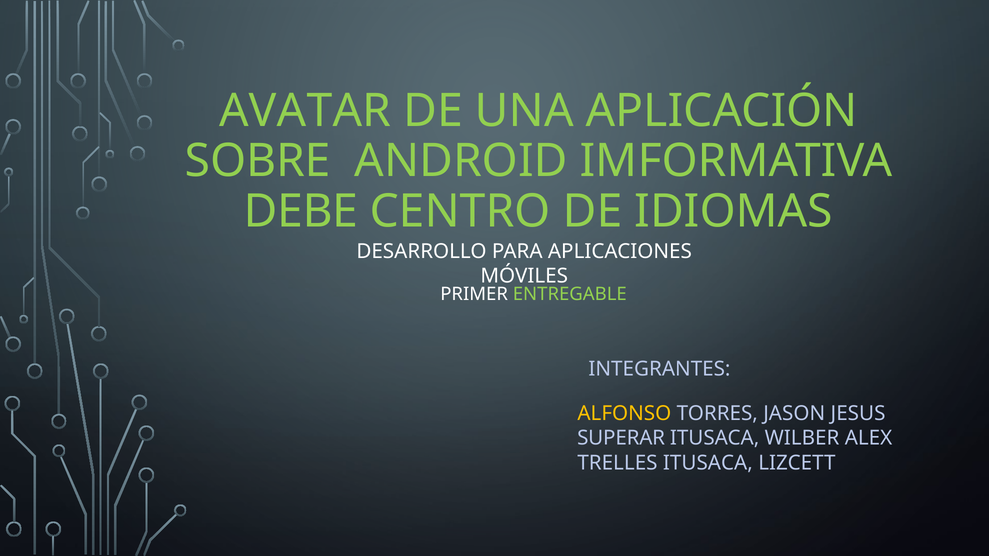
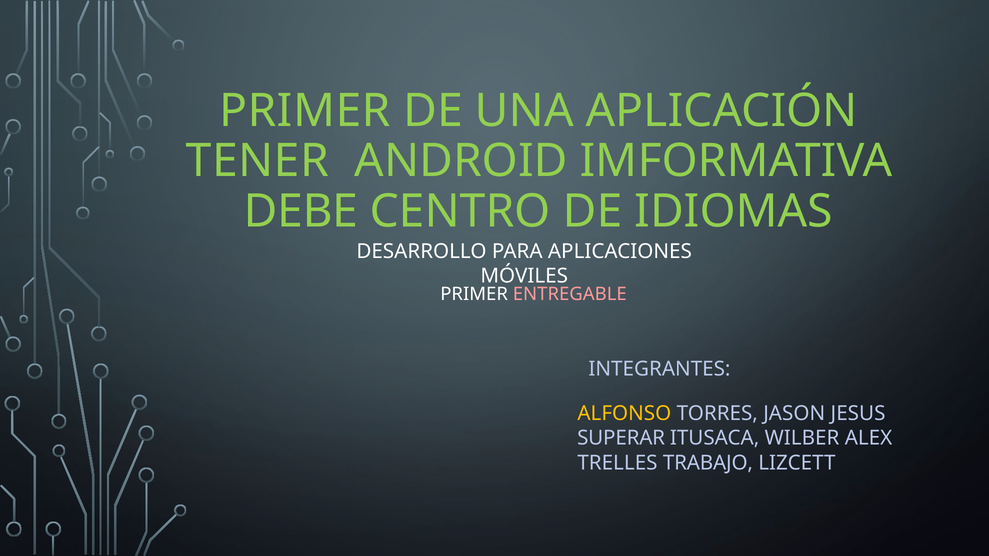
AVATAR: AVATAR -> PRIMER (305, 111)
SOBRE: SOBRE -> TENER (257, 161)
ENTREGABLE colour: light green -> pink (570, 294)
TRELLES ITUSACA: ITUSACA -> TRABAJO (708, 463)
